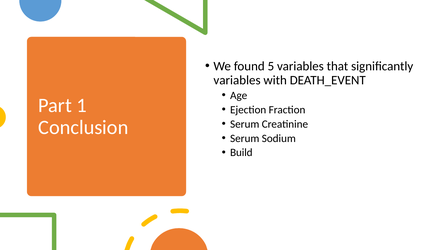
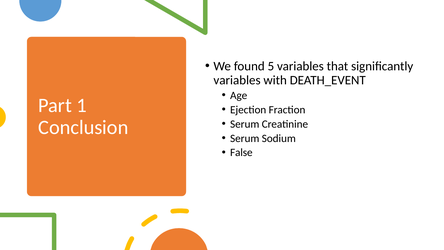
Build: Build -> False (241, 153)
